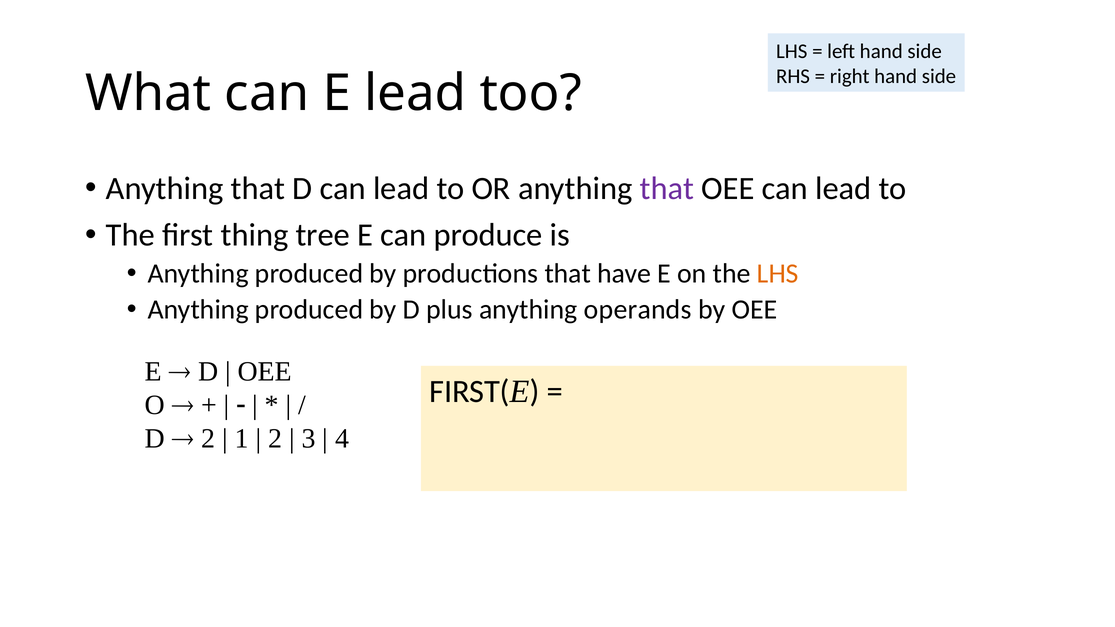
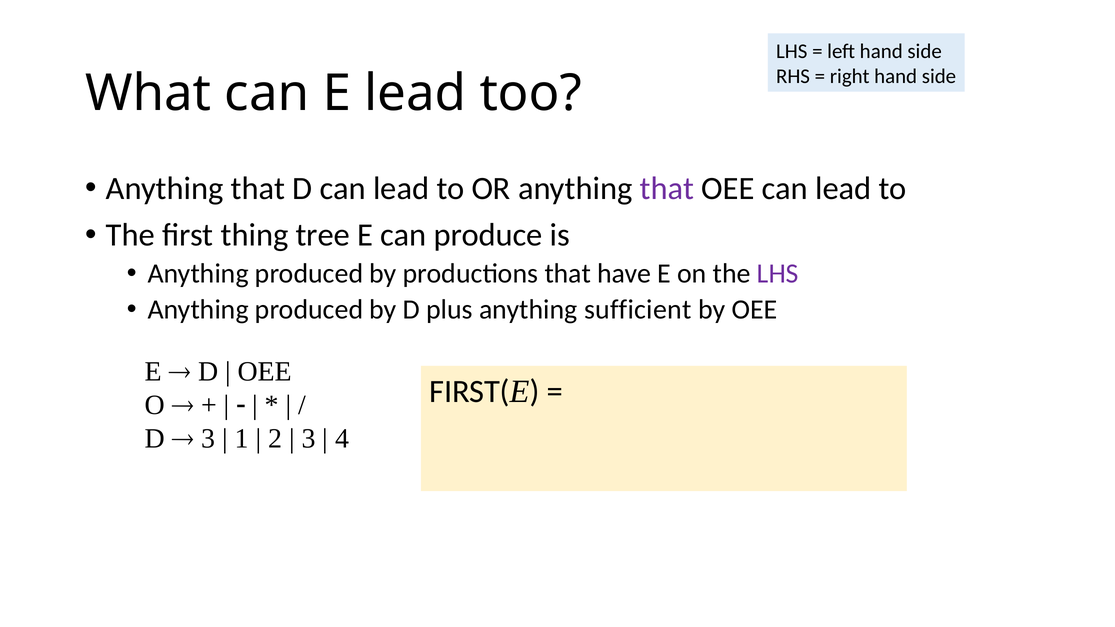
LHS colour: orange -> purple (778, 274)
operands: operands -> sufficient (638, 310)
2: 2 -> 3 (208, 439)
